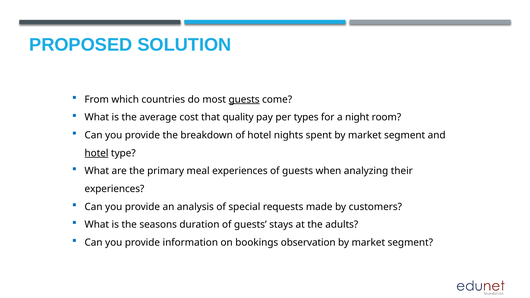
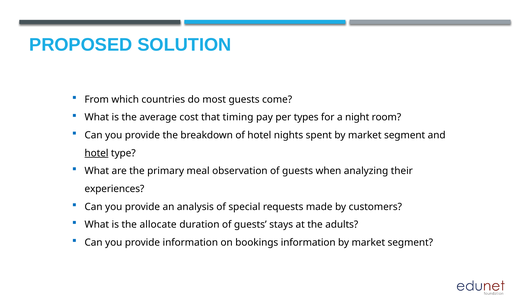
guests underline: present -> none (244, 100)
quality: quality -> timing (238, 117)
meal experiences: experiences -> observation (240, 171)
seasons: seasons -> allocate (158, 225)
bookings observation: observation -> information (308, 243)
